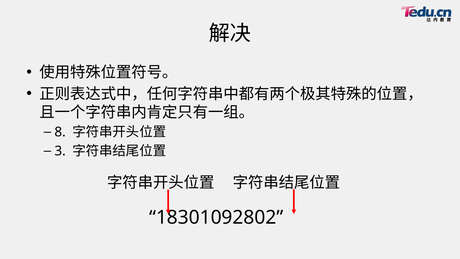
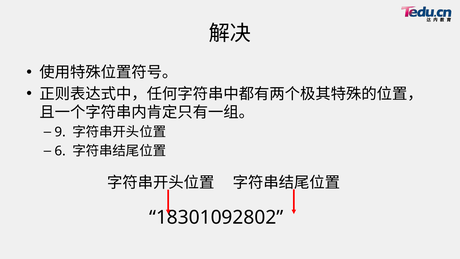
8: 8 -> 9 (60, 132)
3: 3 -> 6 (60, 151)
